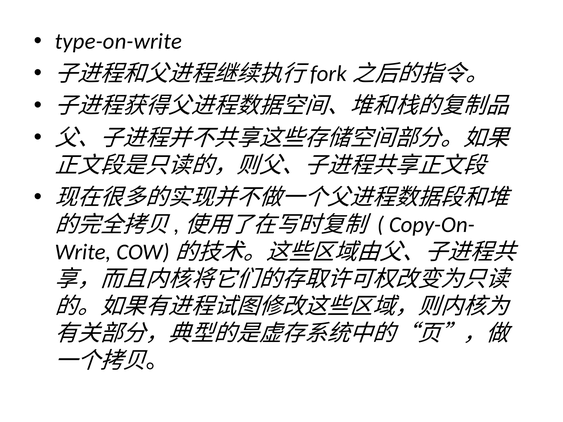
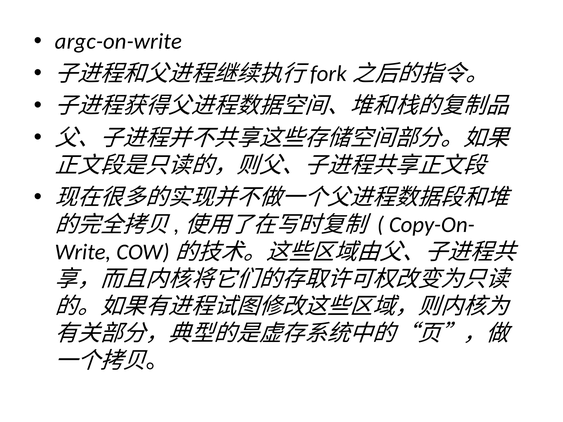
type-on-write: type-on-write -> argc-on-write (118, 41)
